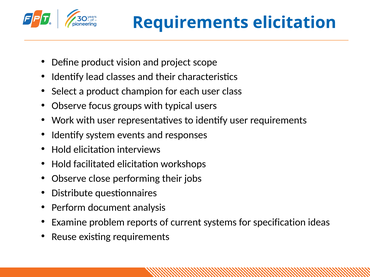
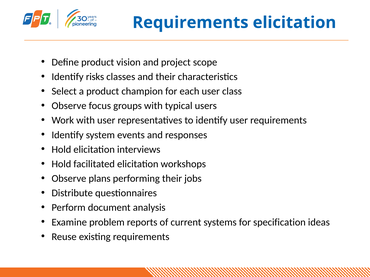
lead: lead -> risks (95, 77)
close: close -> plans (100, 179)
